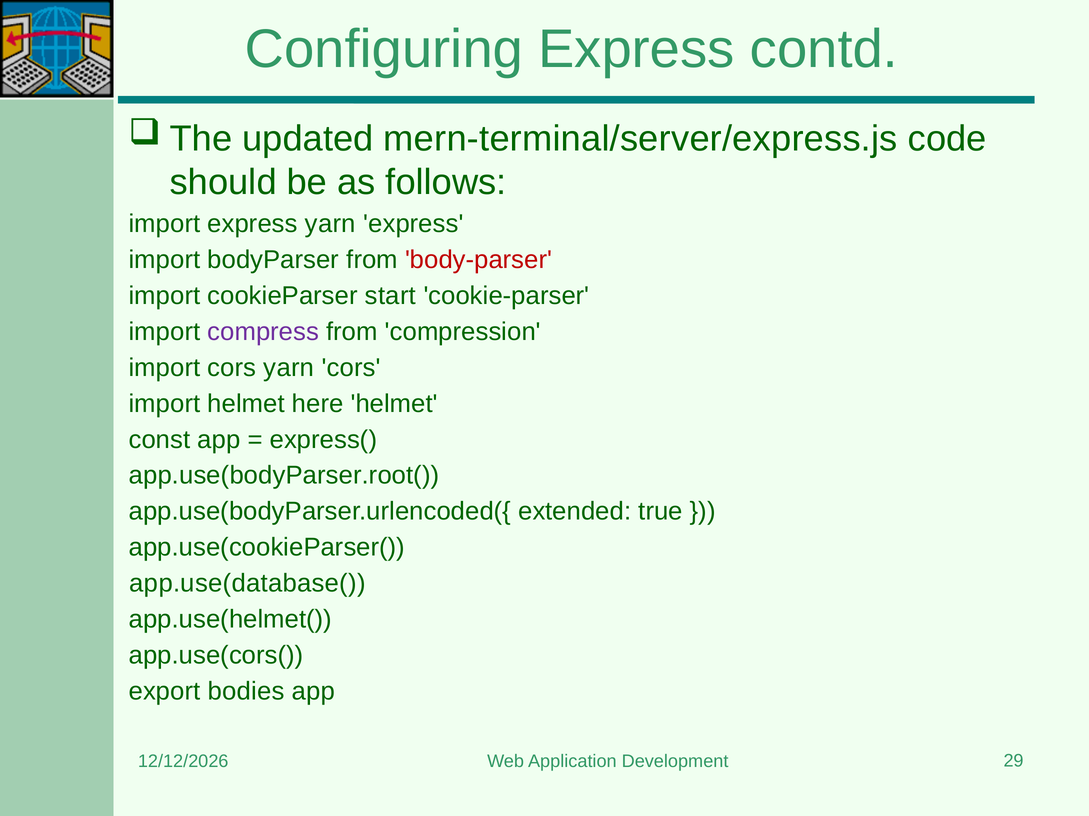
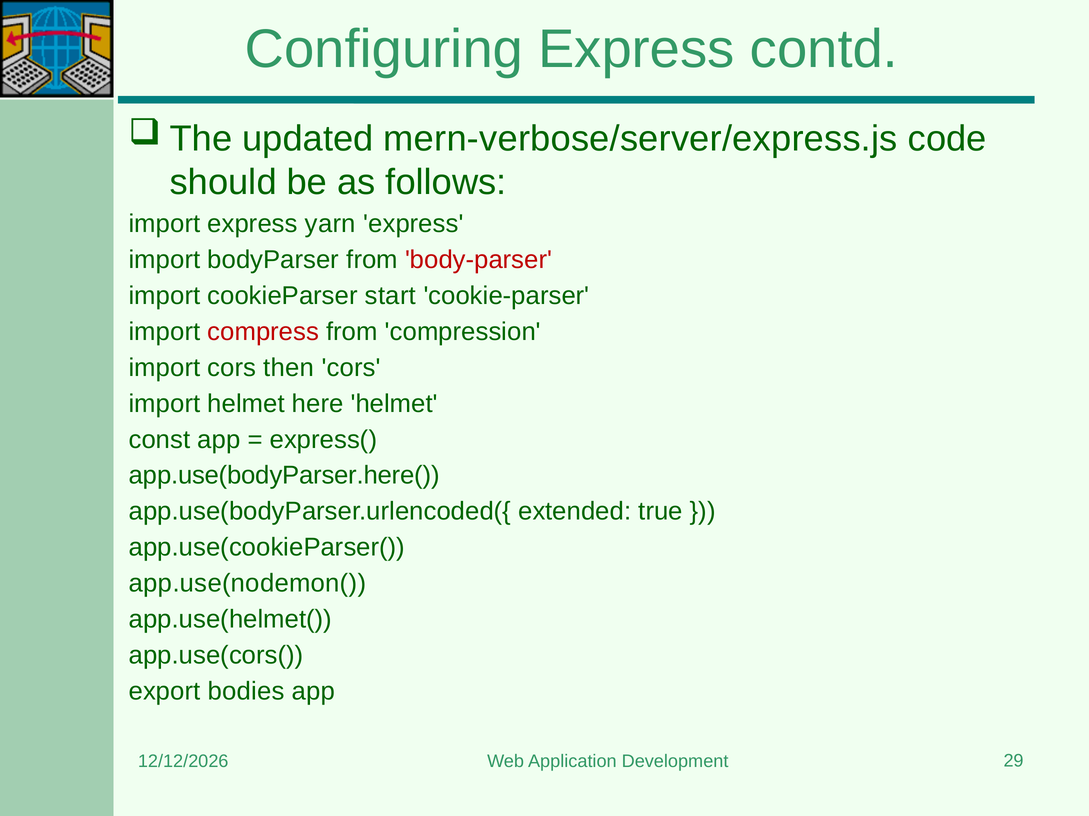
mern-terminal/server/express.js: mern-terminal/server/express.js -> mern-verbose/server/express.js (641, 139)
compress colour: purple -> red (263, 332)
cors yarn: yarn -> then (289, 368)
app.use(bodyParser.root(: app.use(bodyParser.root( -> app.use(bodyParser.here( (284, 476)
app.use(database(: app.use(database( -> app.use(nodemon( (247, 584)
